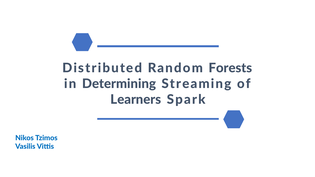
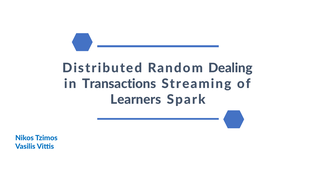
Forests: Forests -> Dealing (230, 68)
Determining: Determining -> Transactions (119, 84)
